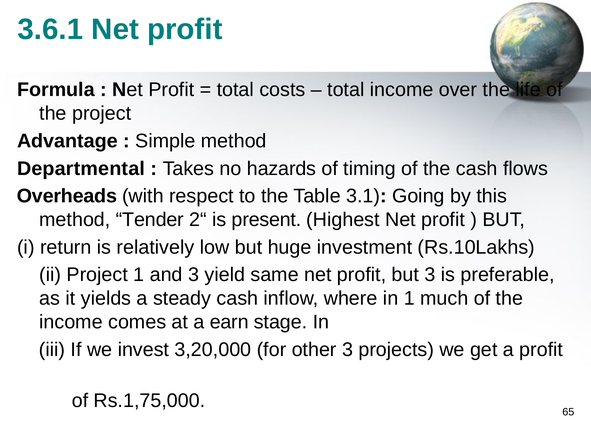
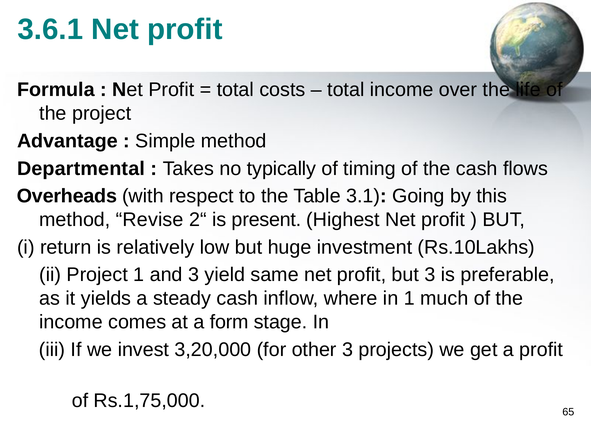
hazards: hazards -> typically (281, 169)
Tender: Tender -> Revise (150, 220)
earn: earn -> form (229, 322)
